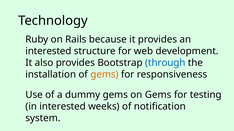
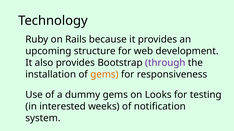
interested: interested -> upcoming (48, 51)
through colour: blue -> purple (165, 63)
on Gems: Gems -> Looks (158, 95)
